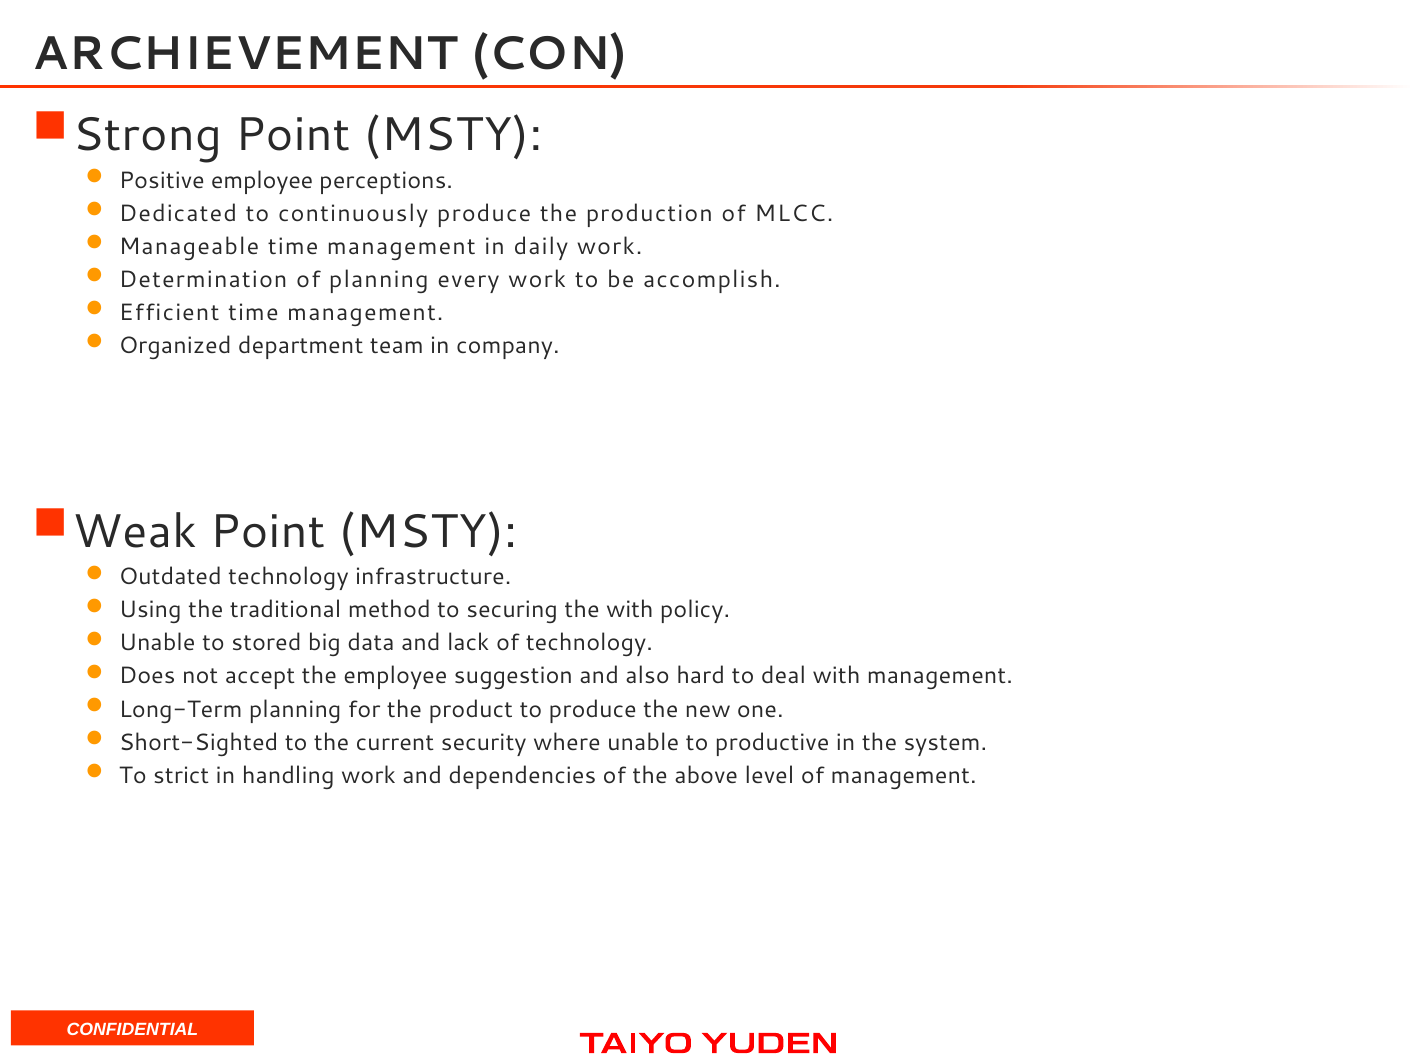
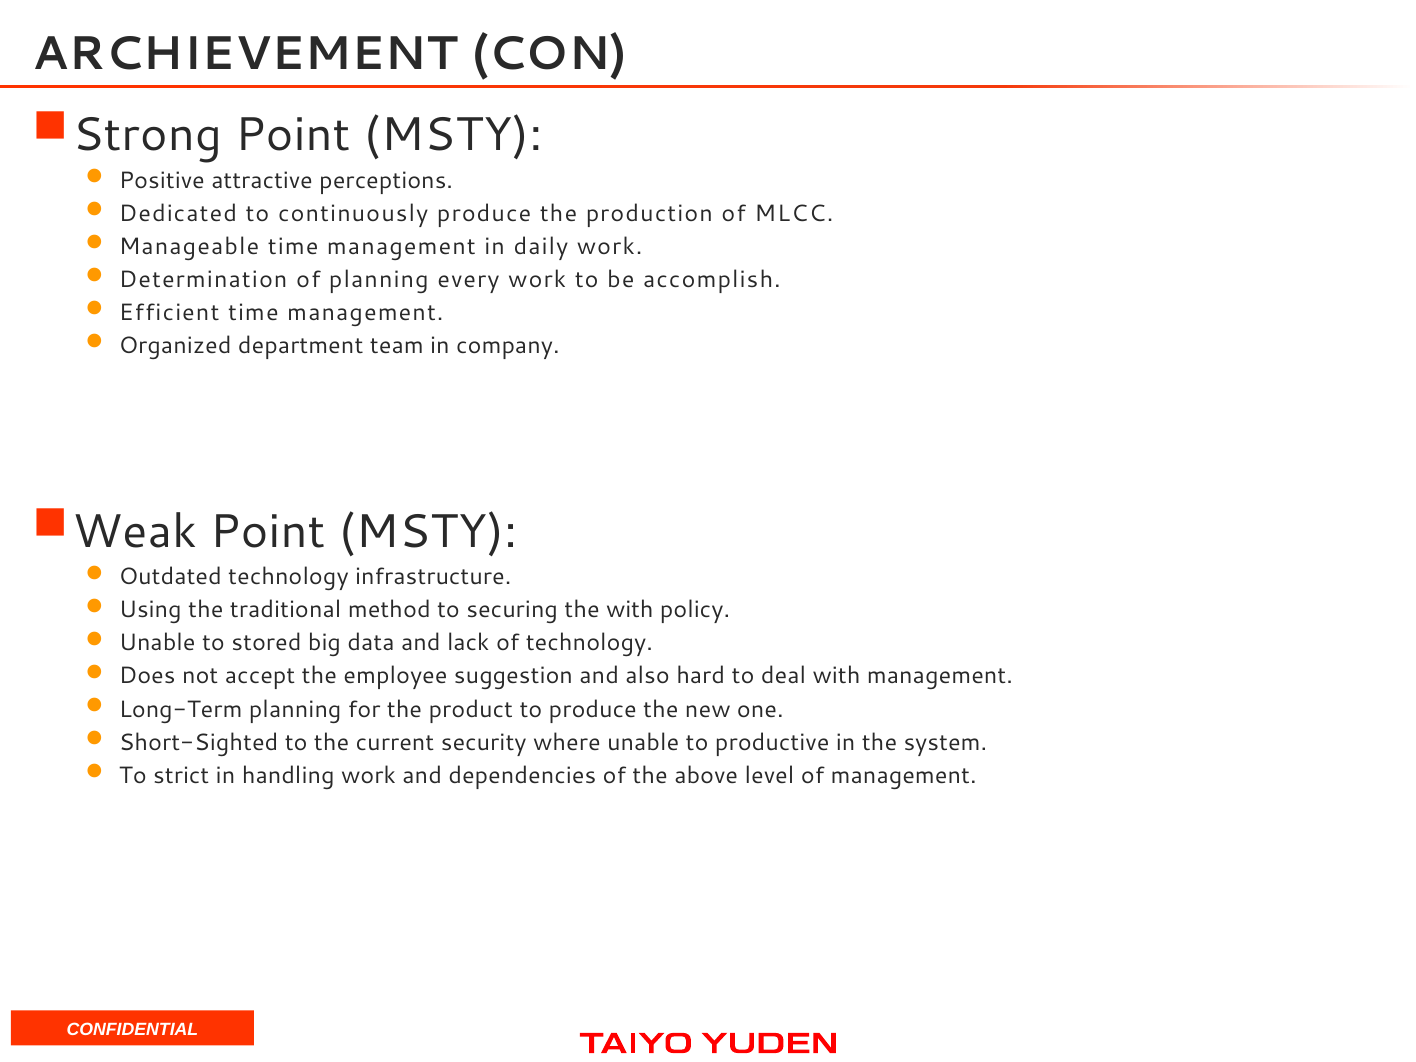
Positive employee: employee -> attractive (262, 180)
